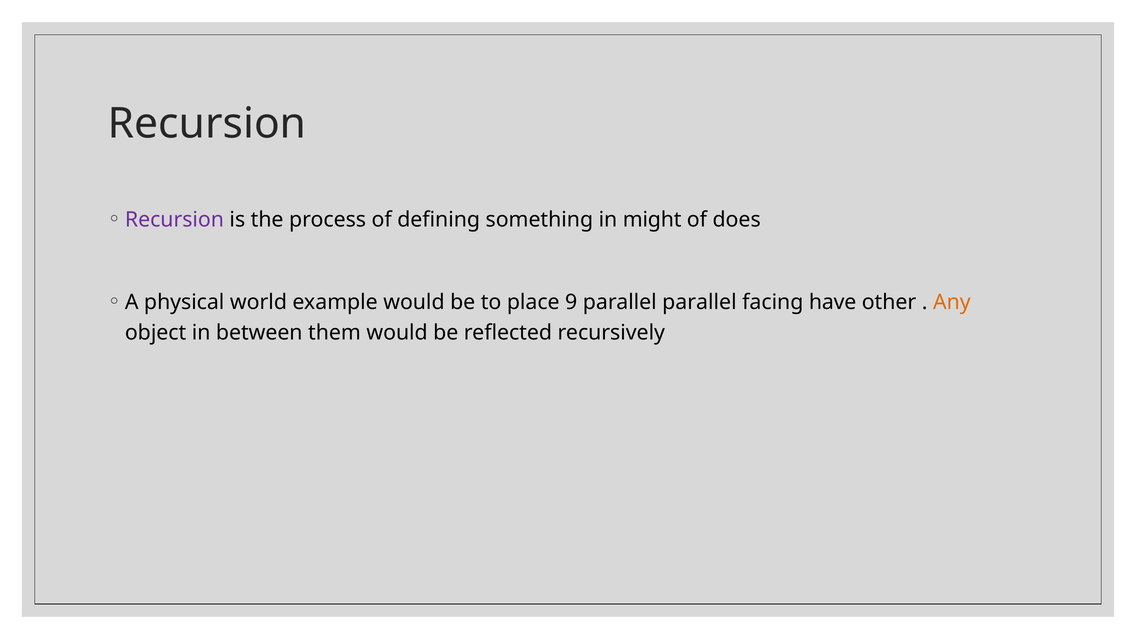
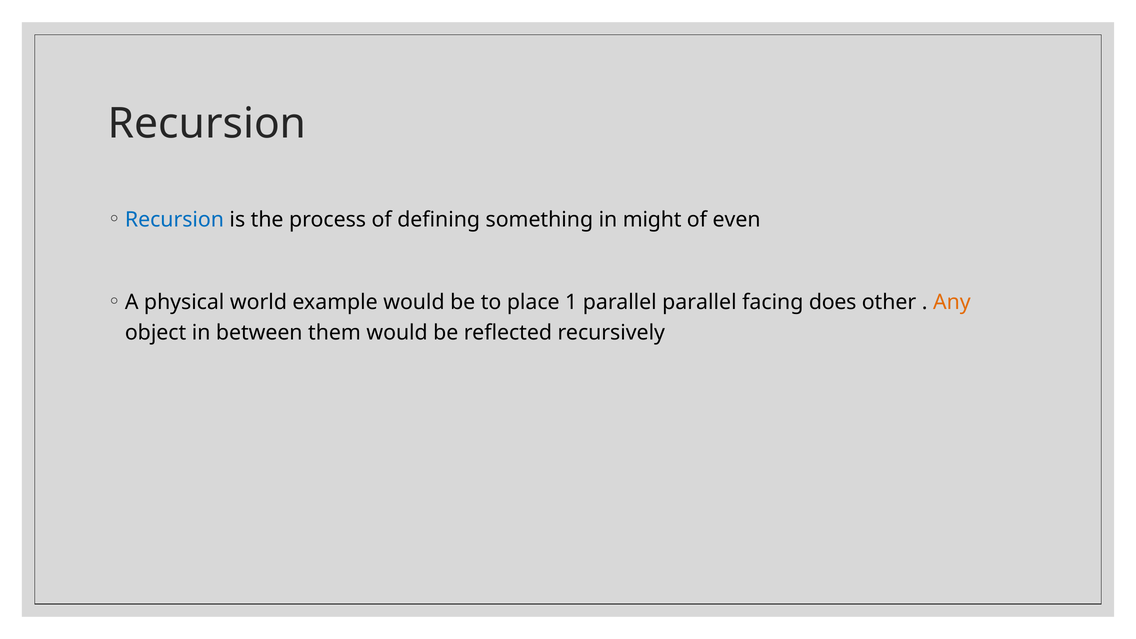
Recursion colour: purple -> blue (174, 220)
does: does -> even (737, 220)
9: 9 -> 1 (571, 302)
have: have -> does (833, 302)
